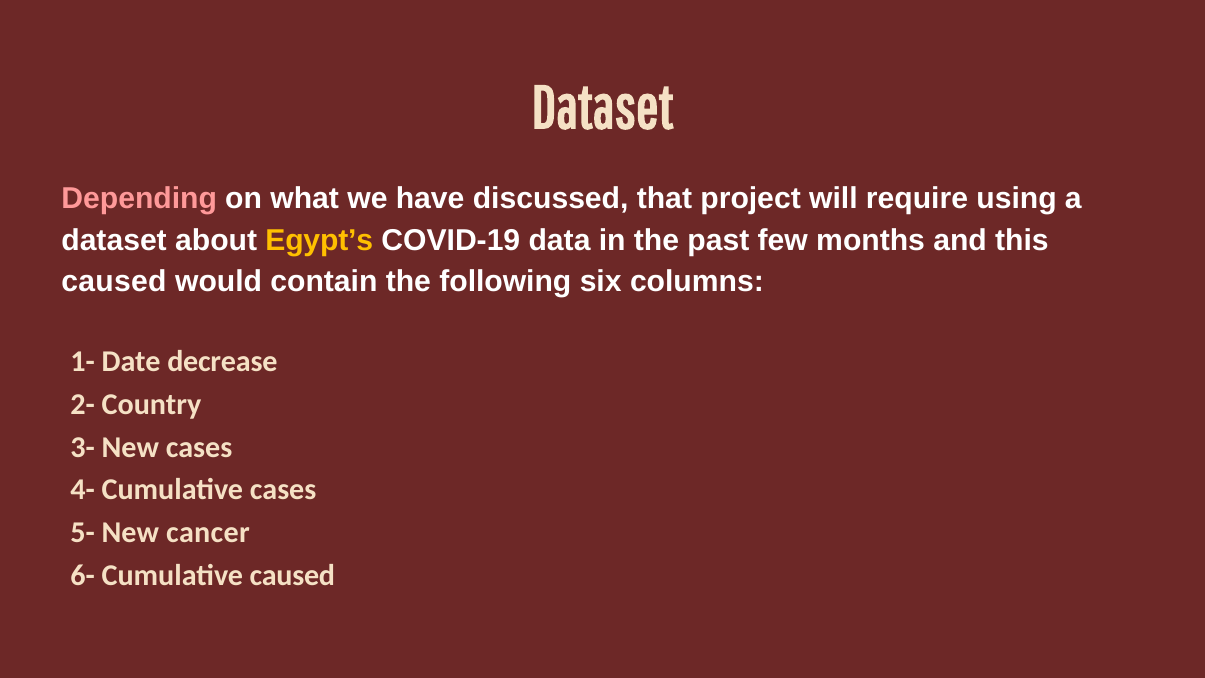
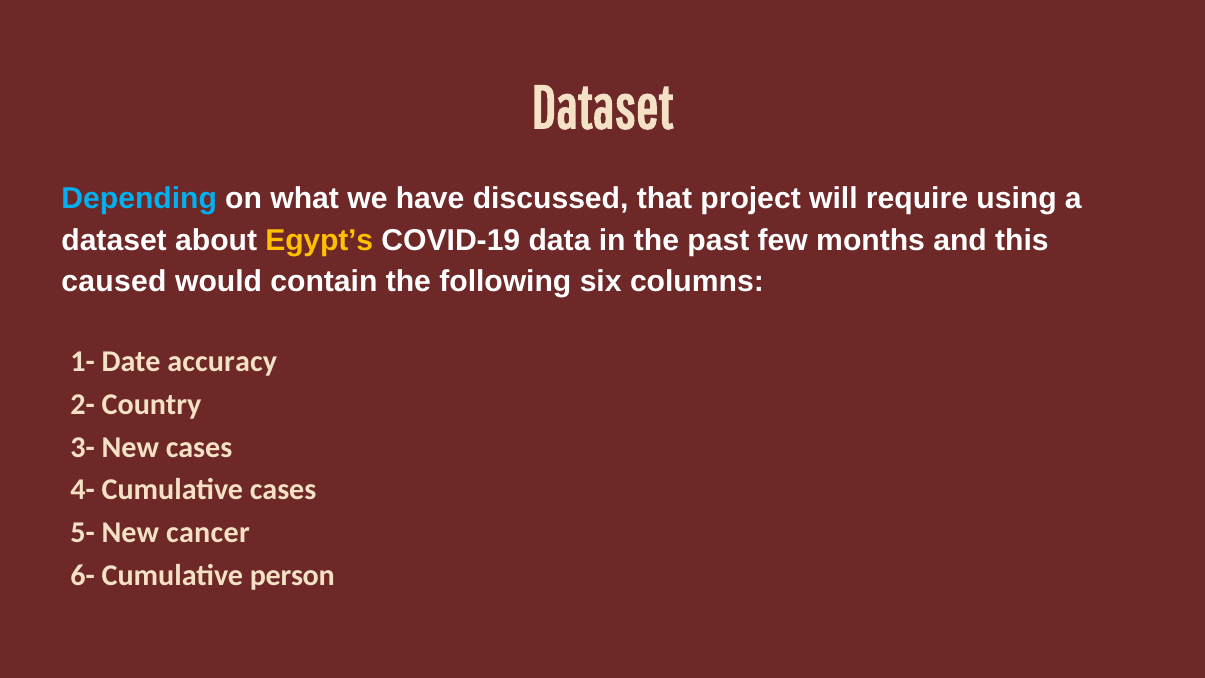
Depending colour: pink -> light blue (139, 198)
decrease: decrease -> accuracy (222, 362)
Cumulative caused: caused -> person (292, 575)
